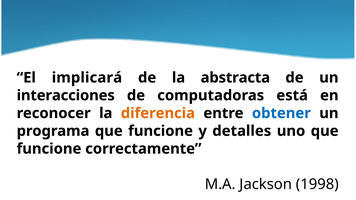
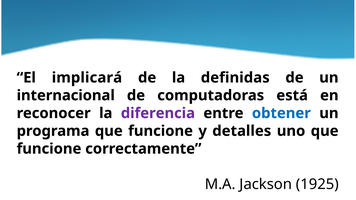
abstracta: abstracta -> definidas (235, 78)
interacciones: interacciones -> internacional (66, 96)
diferencia colour: orange -> purple (158, 113)
1998: 1998 -> 1925 (317, 185)
